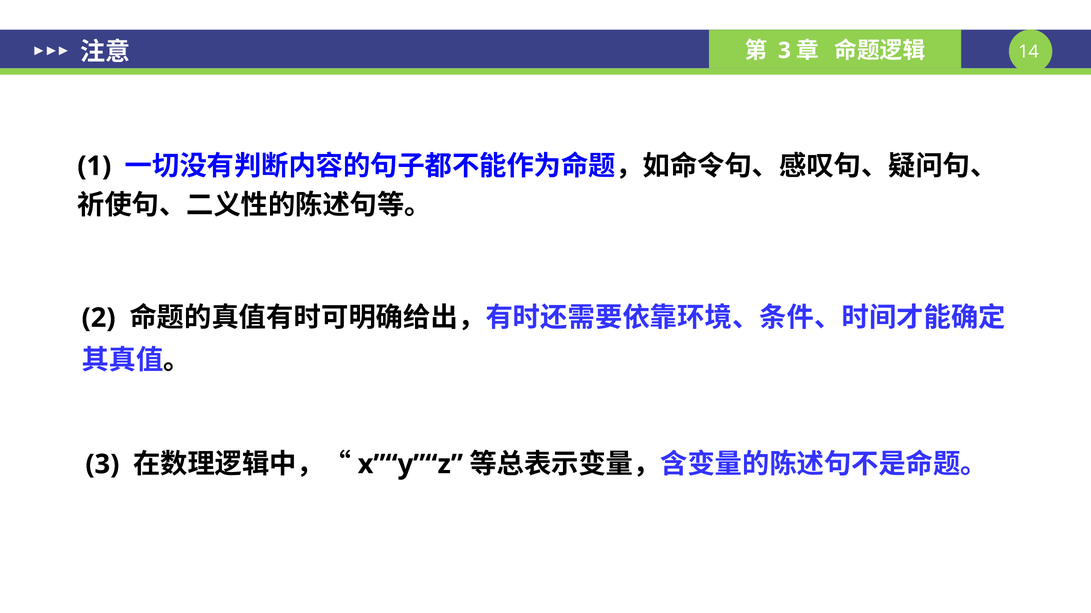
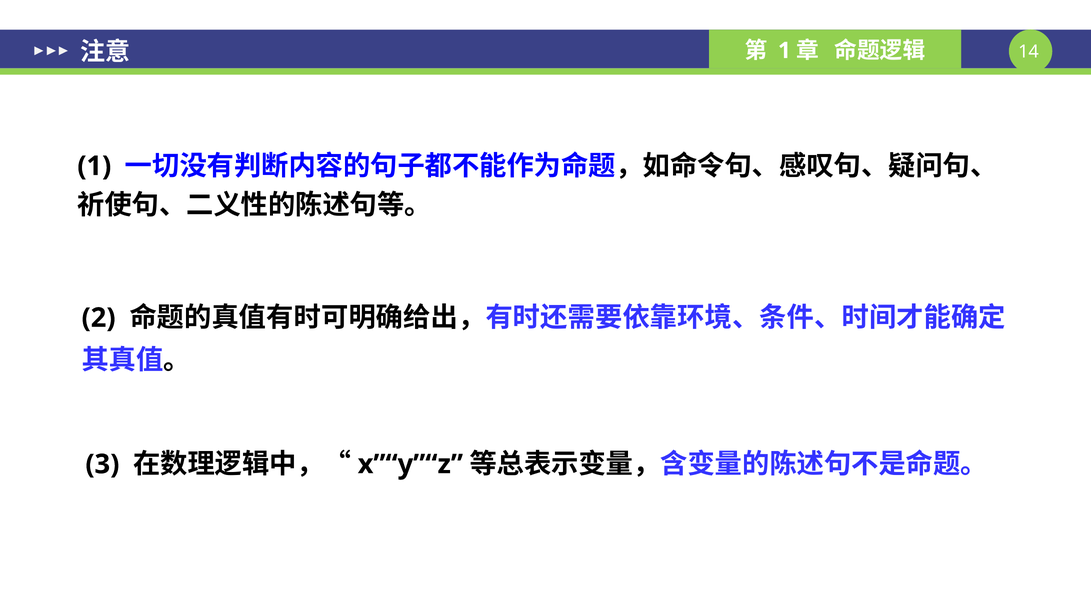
3: 3 -> 1 (784, 51)
